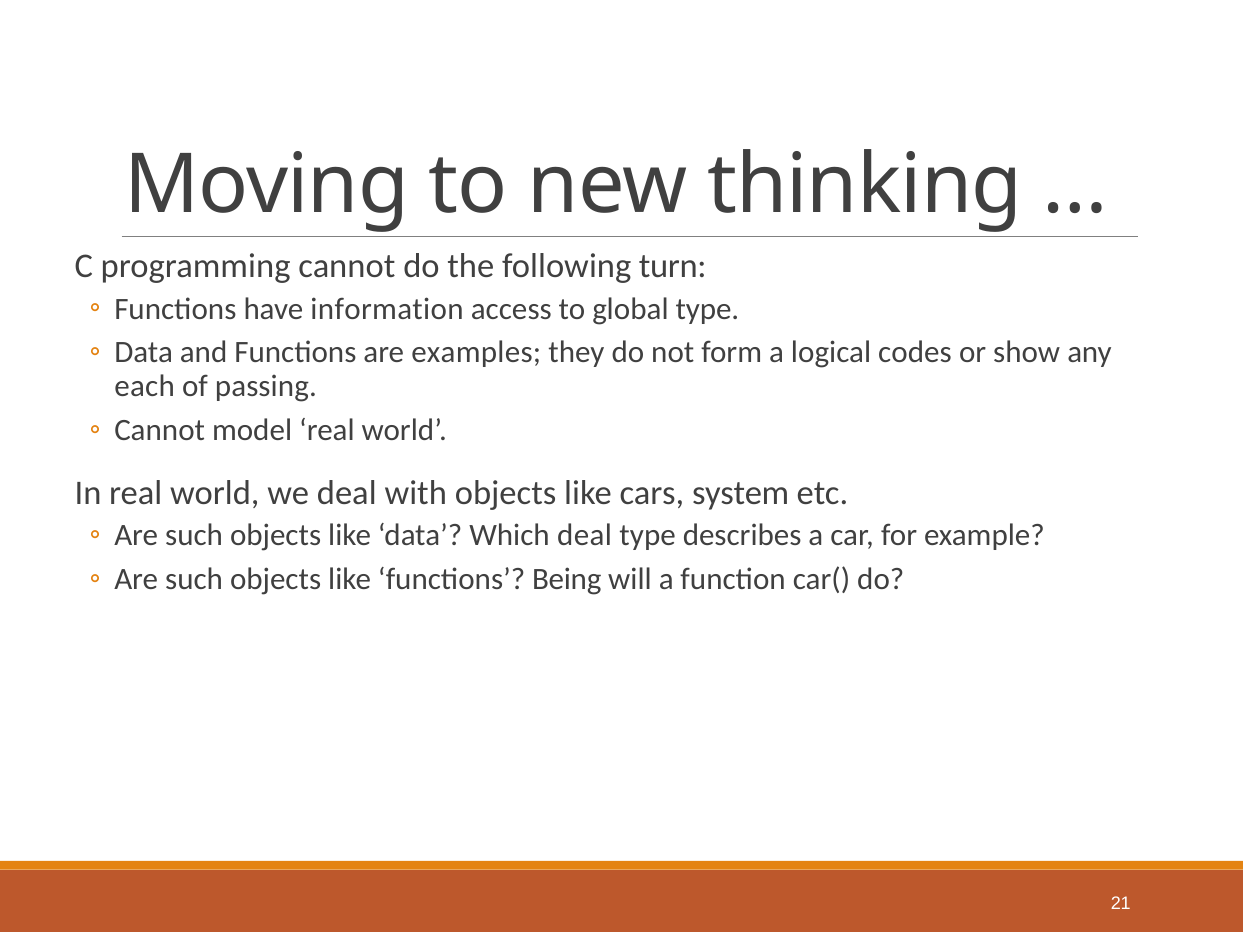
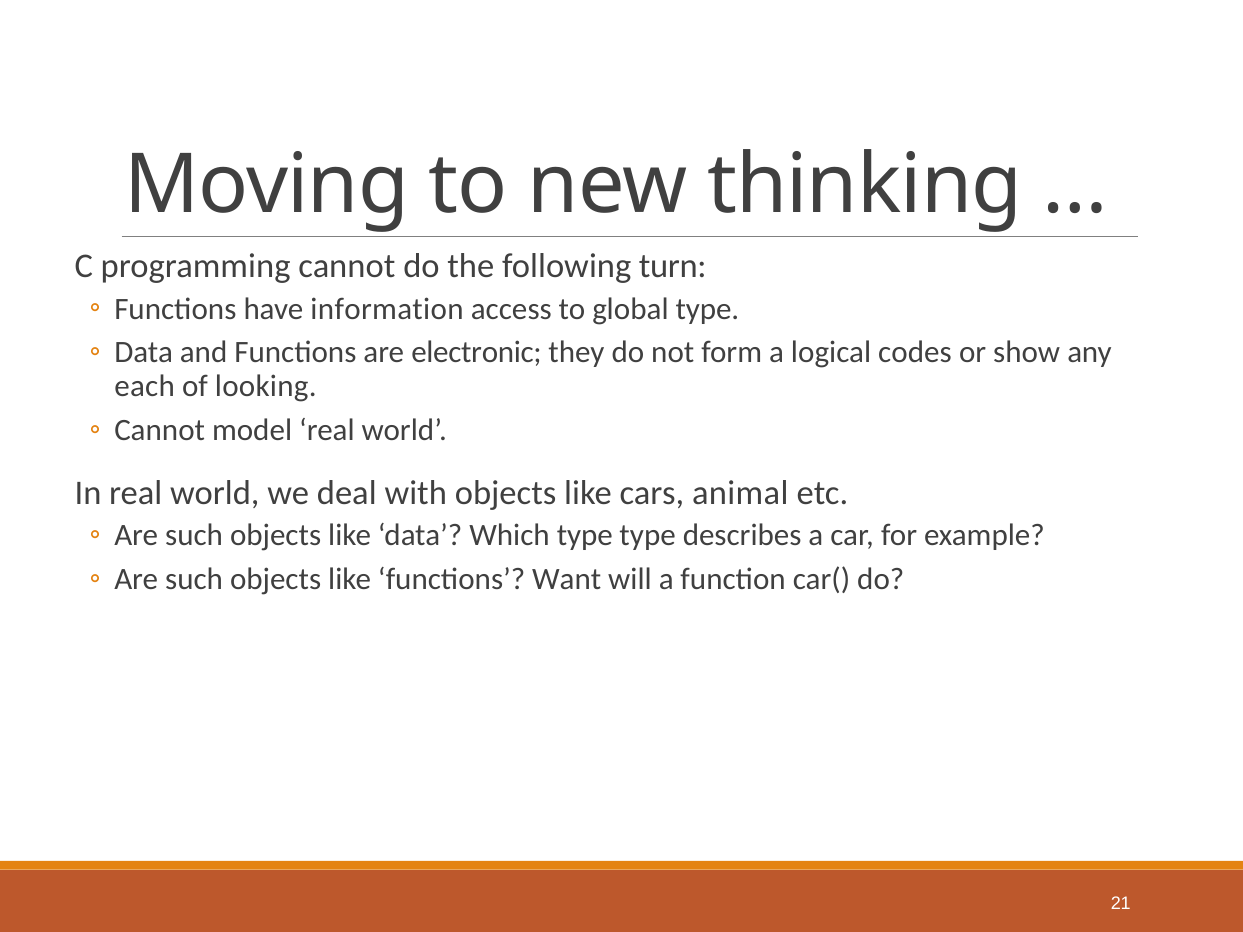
examples: examples -> electronic (477, 353)
passing: passing -> looking (266, 386)
system: system -> animal (740, 493)
Which deal: deal -> type (585, 536)
Being: Being -> Want (567, 580)
